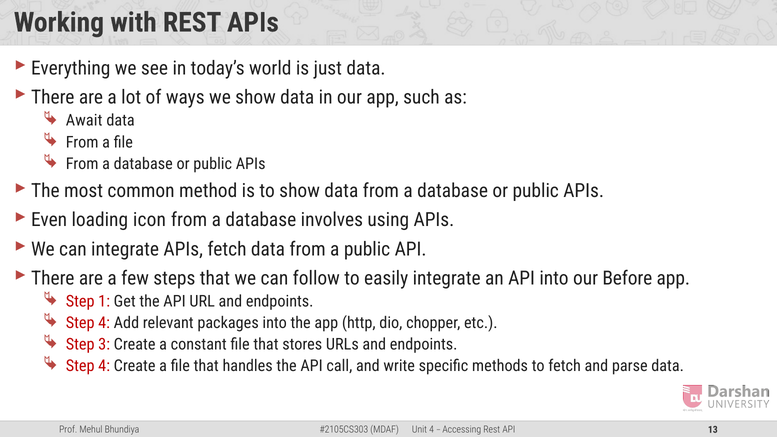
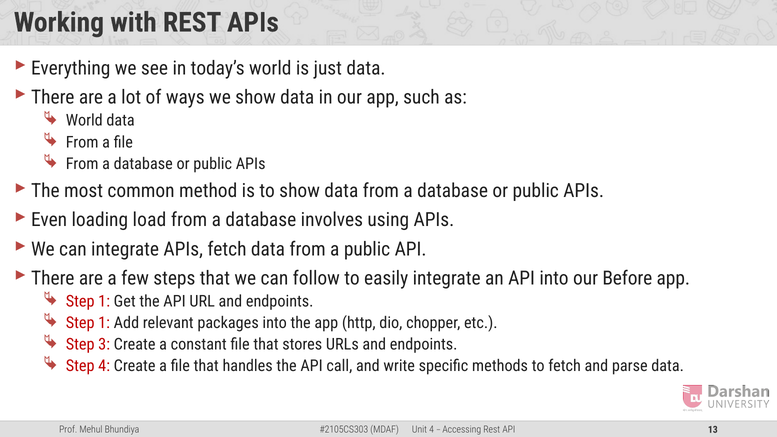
Await: Await -> World (84, 121)
icon: icon -> load (149, 220)
4: 4 -> 1 (104, 323)
